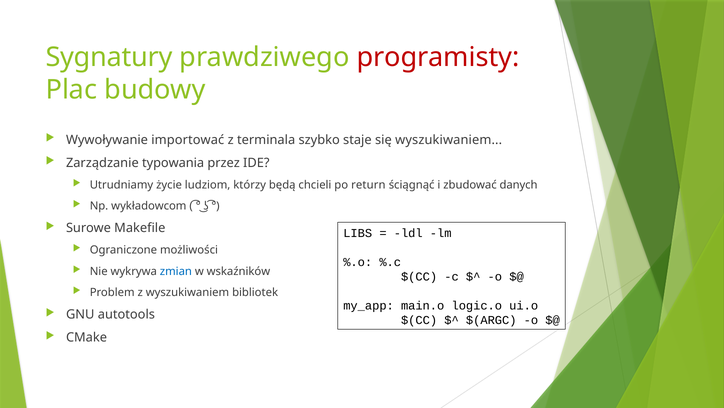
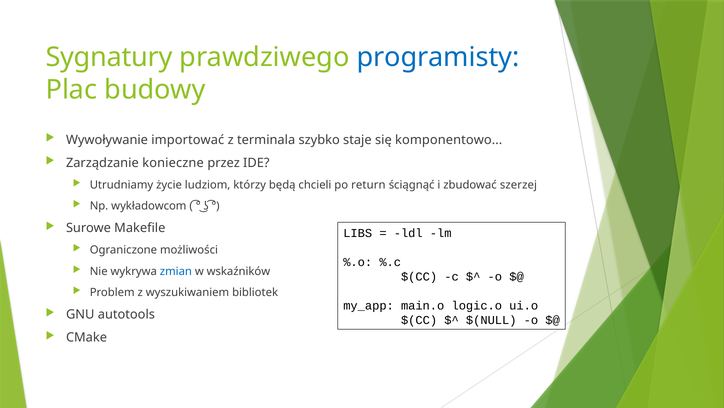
programisty colour: red -> blue (438, 57)
się wyszukiwaniem: wyszukiwaniem -> komponentowo (449, 140)
typowania: typowania -> konieczne (173, 163)
danych: danych -> szerzej (518, 184)
$(ARGC: $(ARGC -> $(NULL (491, 320)
